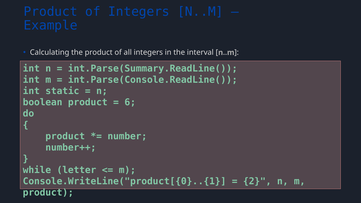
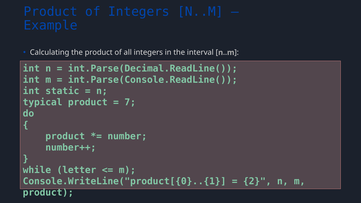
int.Parse(Summary.ReadLine(: int.Parse(Summary.ReadLine( -> int.Parse(Decimal.ReadLine( (153, 69)
boolean: boolean -> typical (43, 102)
6: 6 -> 7 (130, 102)
